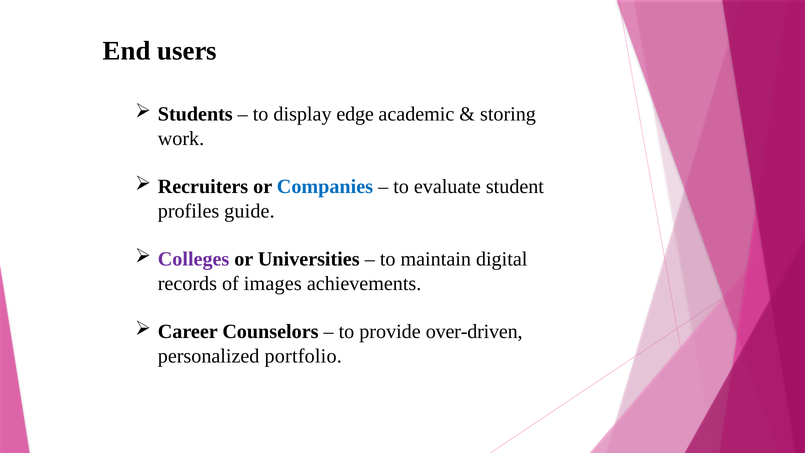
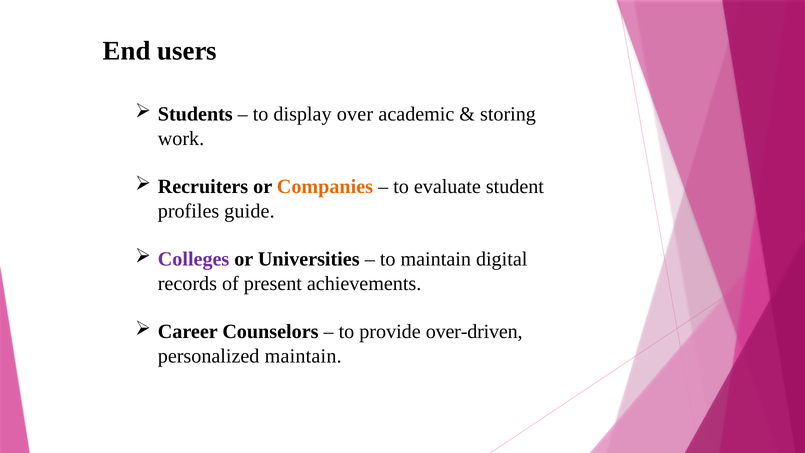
edge: edge -> over (355, 114)
Companies colour: blue -> orange (325, 187)
images: images -> present (273, 283)
personalized portfolio: portfolio -> maintain (303, 356)
